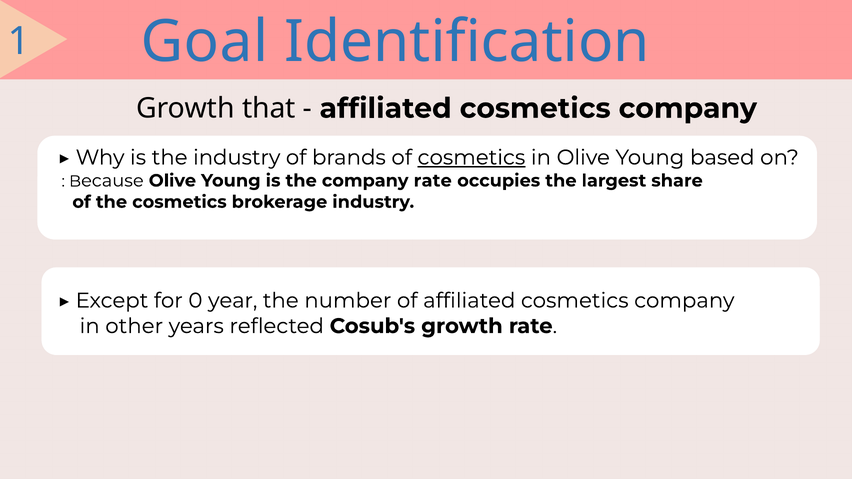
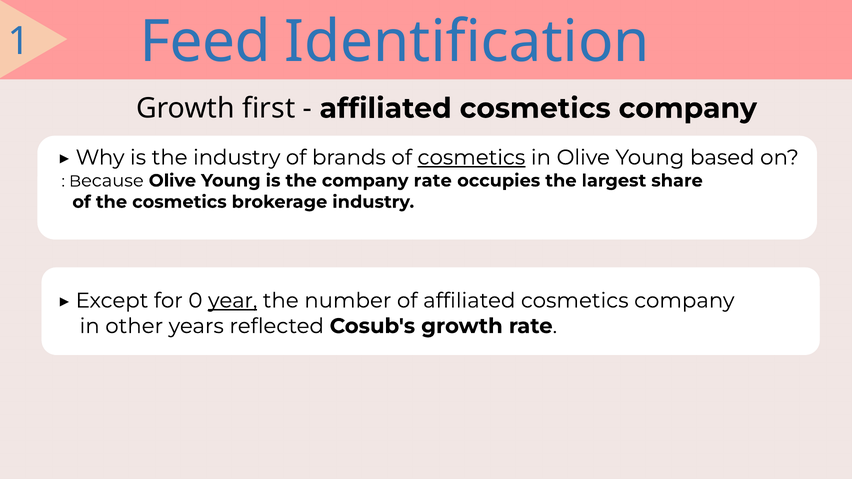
Goal: Goal -> Feed (205, 42)
that: that -> first (269, 108)
year underline: none -> present (233, 301)
